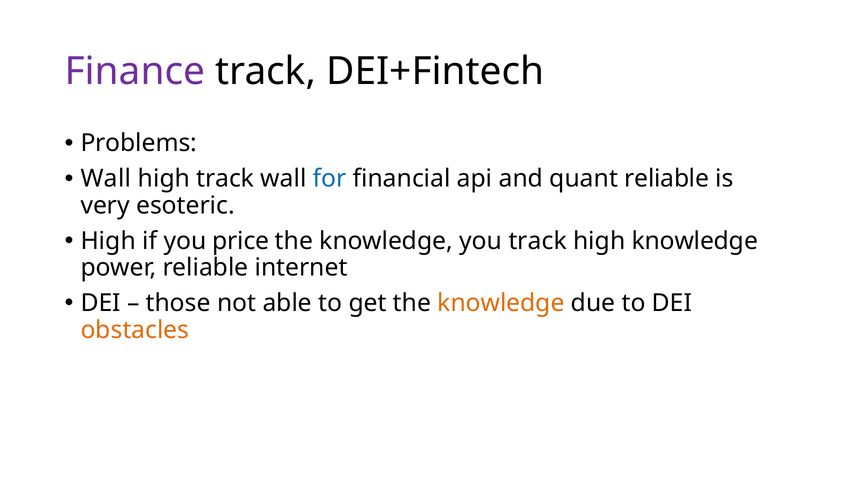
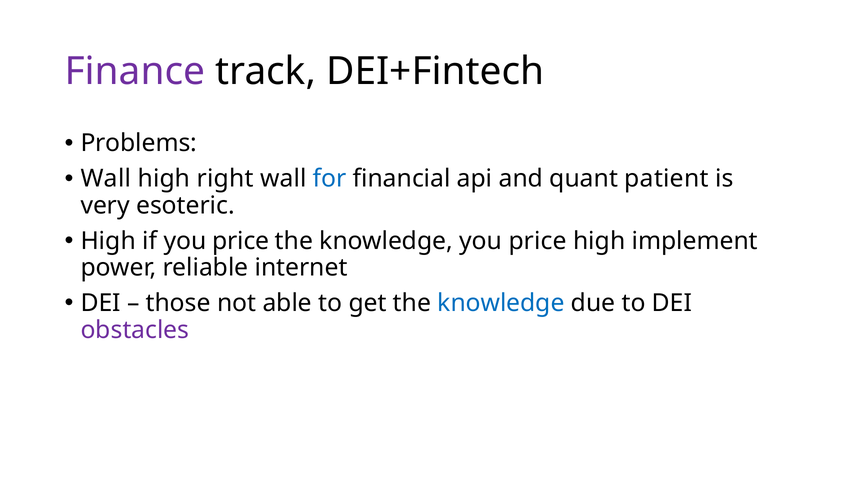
high track: track -> right (225, 179)
quant reliable: reliable -> patient (666, 179)
knowledge you track: track -> price (538, 241)
high knowledge: knowledge -> implement (695, 241)
knowledge colour: orange -> blue (501, 303)
obstacles colour: orange -> purple (135, 330)
